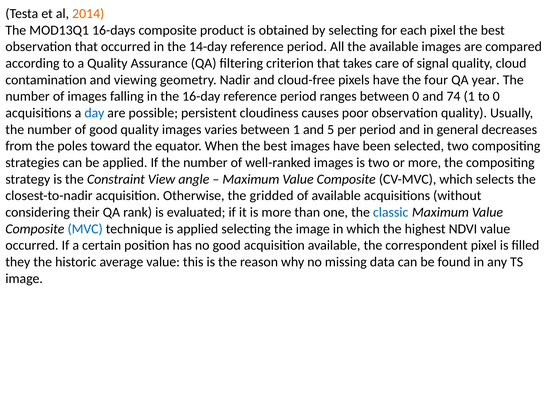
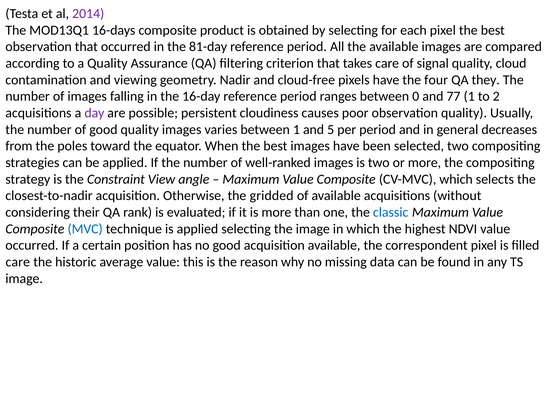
2014 colour: orange -> purple (88, 14)
14-day: 14-day -> 81-day (208, 47)
year: year -> they (486, 80)
74: 74 -> 77 (453, 96)
to 0: 0 -> 2 (496, 96)
day colour: blue -> purple (94, 113)
they: they -> care (18, 262)
